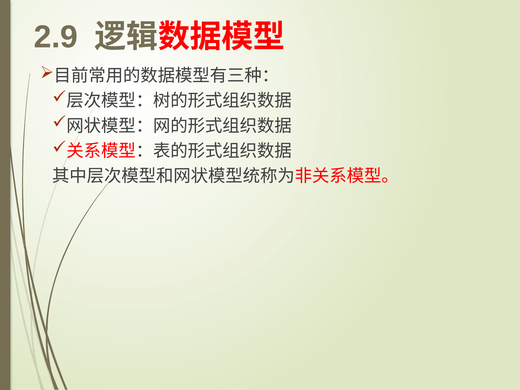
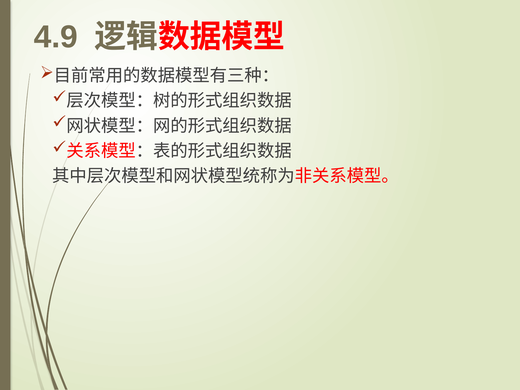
2.9: 2.9 -> 4.9 (56, 37)
